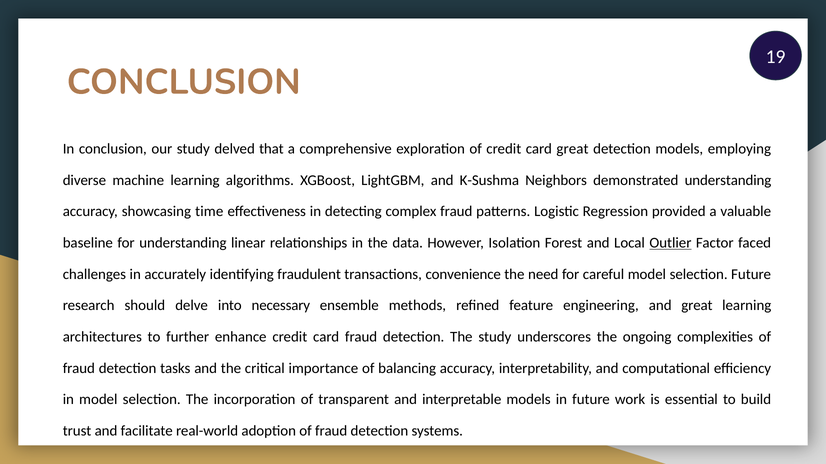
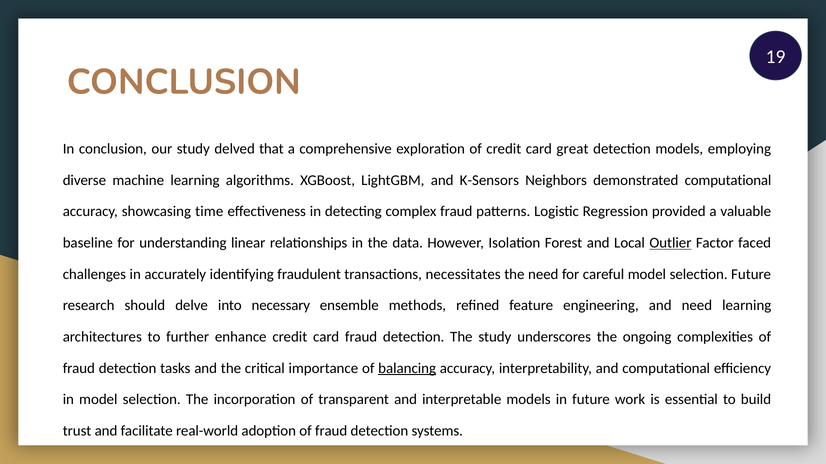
K-Sushma: K-Sushma -> K-Sensors (489, 181)
demonstrated understanding: understanding -> computational (728, 181)
convenience: convenience -> necessitates (463, 275)
and great: great -> need (697, 306)
balancing underline: none -> present (407, 369)
